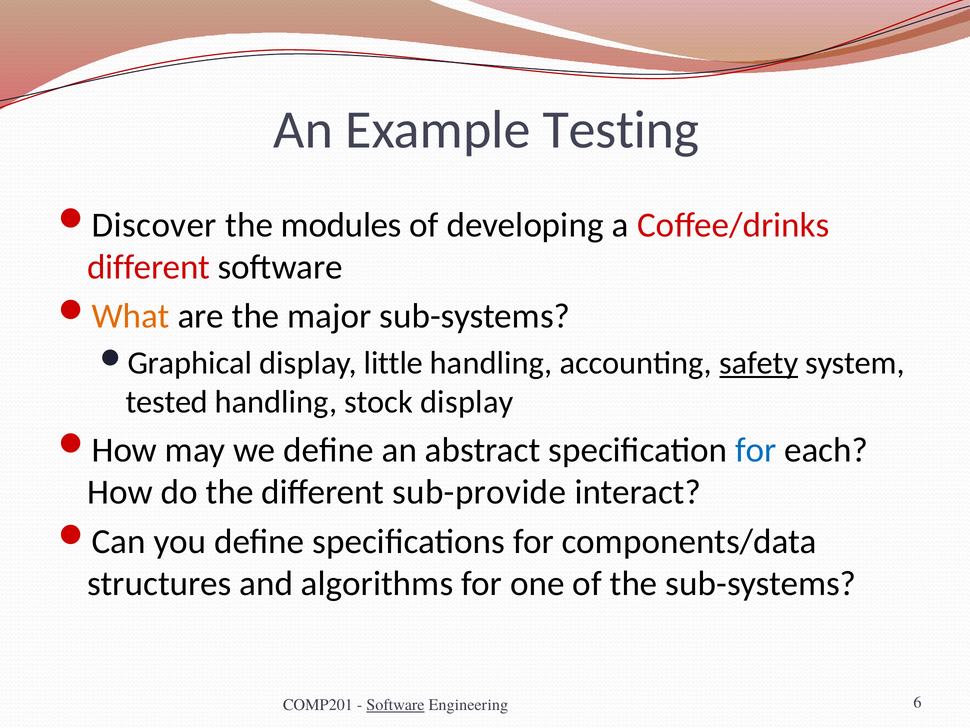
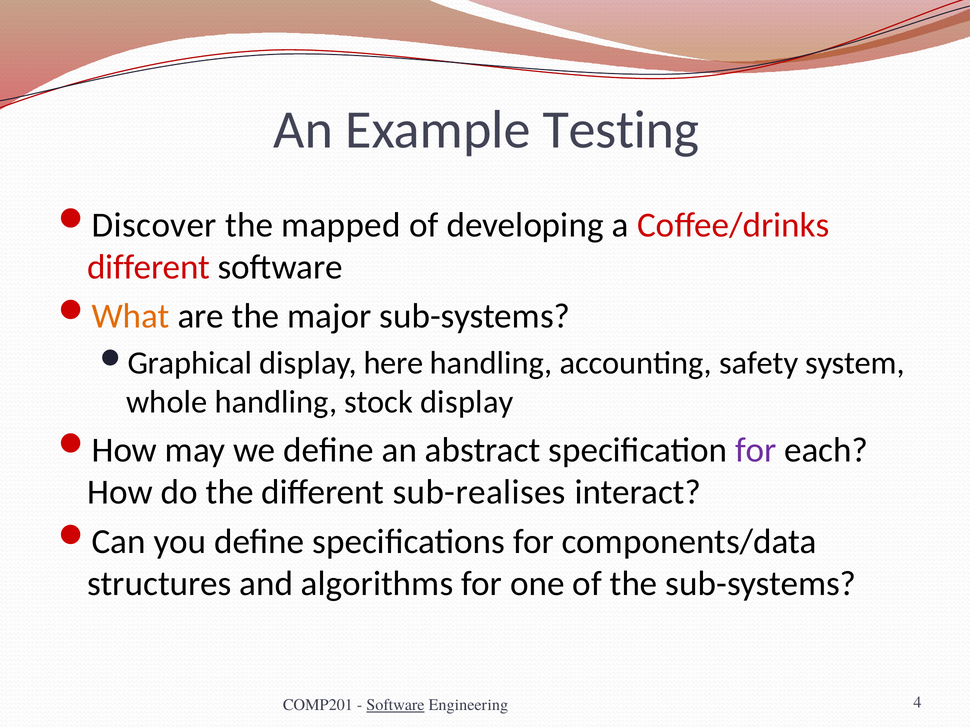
modules: modules -> mapped (341, 225)
little: little -> here (393, 363)
safety underline: present -> none (759, 363)
tested: tested -> whole (167, 402)
for colour: blue -> purple (756, 450)
sub-provide: sub-provide -> sub-realises (479, 492)
6: 6 -> 4 (917, 702)
